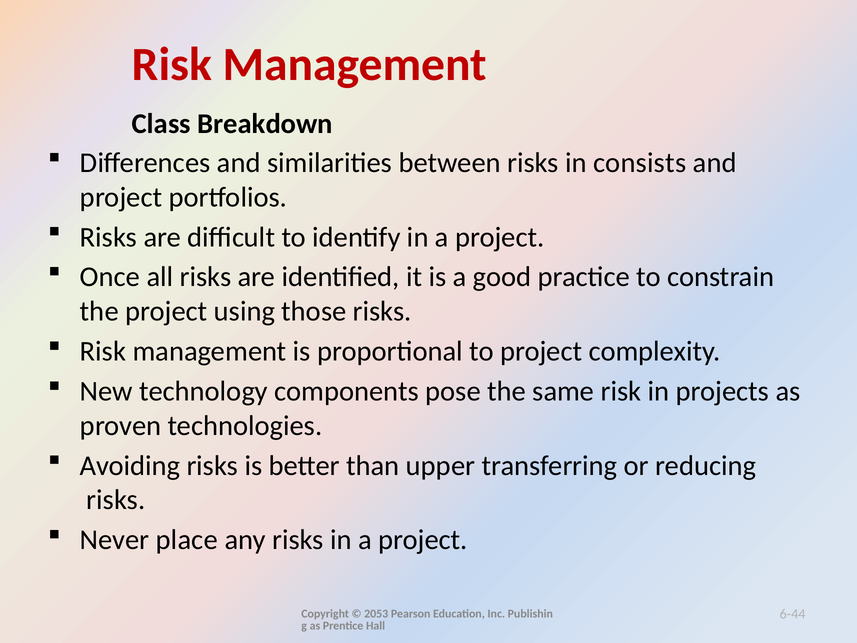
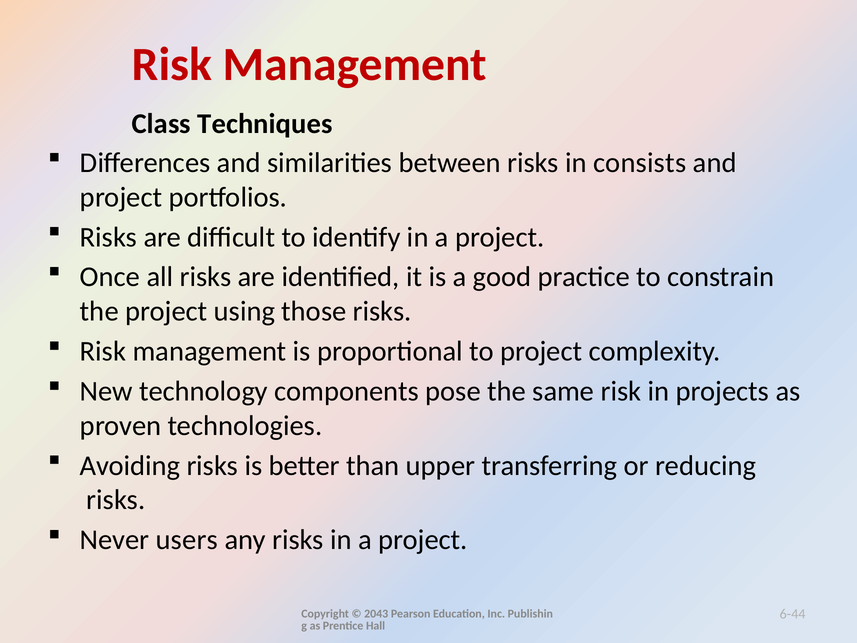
Breakdown: Breakdown -> Techniques (265, 124)
place: place -> users (187, 540)
2053: 2053 -> 2043 (376, 614)
